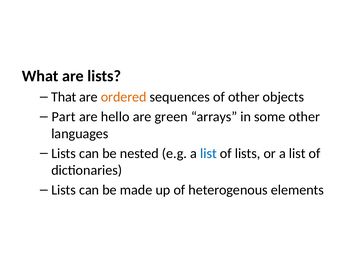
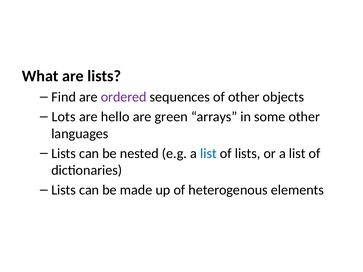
That: That -> Find (64, 97)
ordered colour: orange -> purple (124, 97)
Part: Part -> Lots (64, 117)
